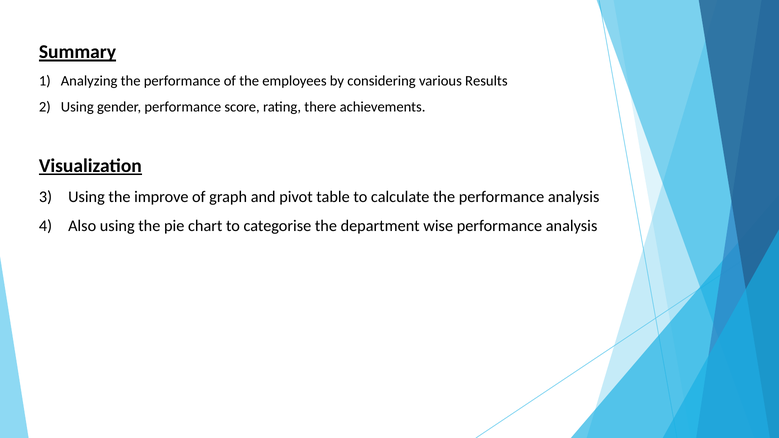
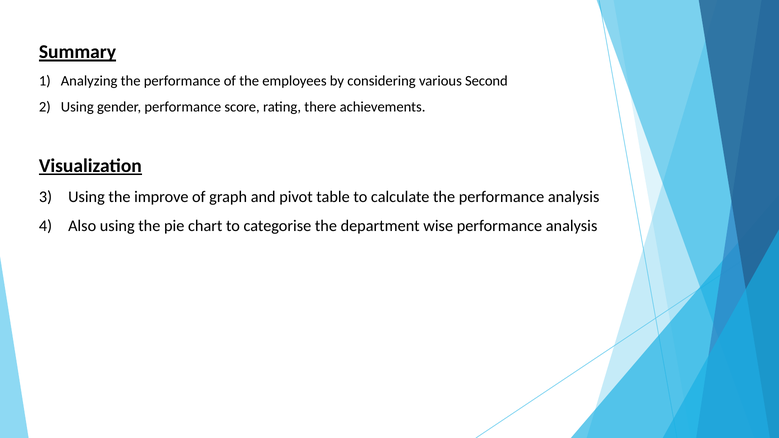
Results: Results -> Second (486, 81)
